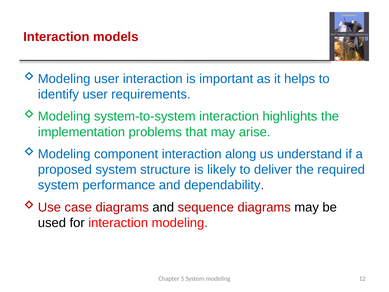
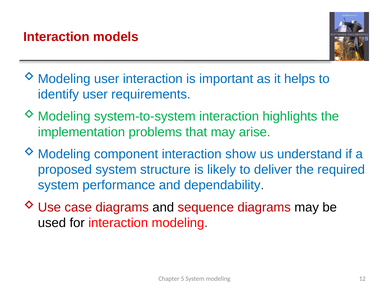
along: along -> show (241, 154)
